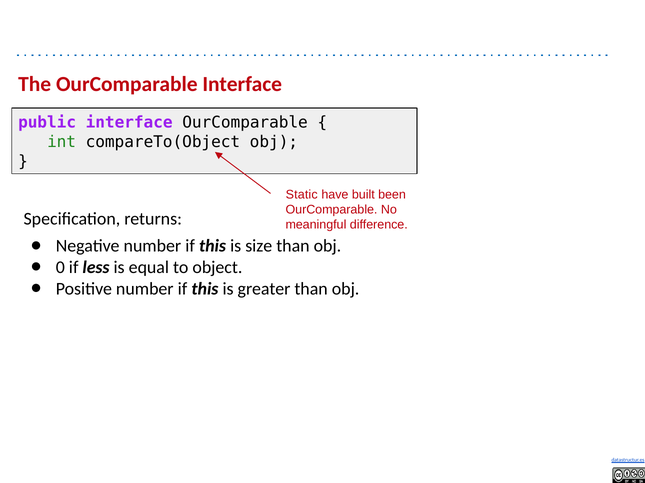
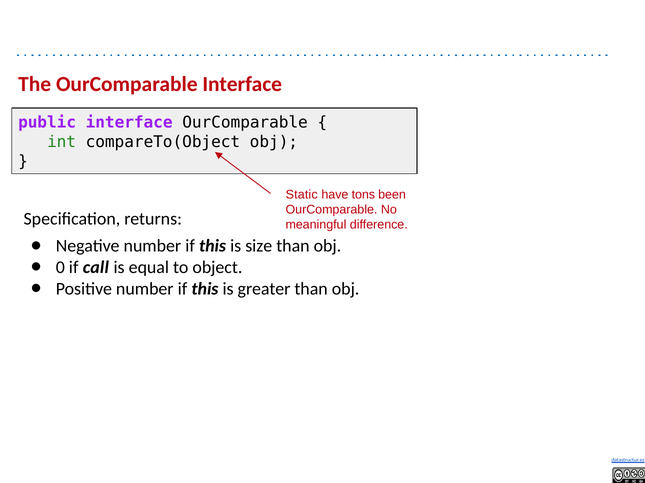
built: built -> tons (363, 195)
less: less -> call (96, 268)
